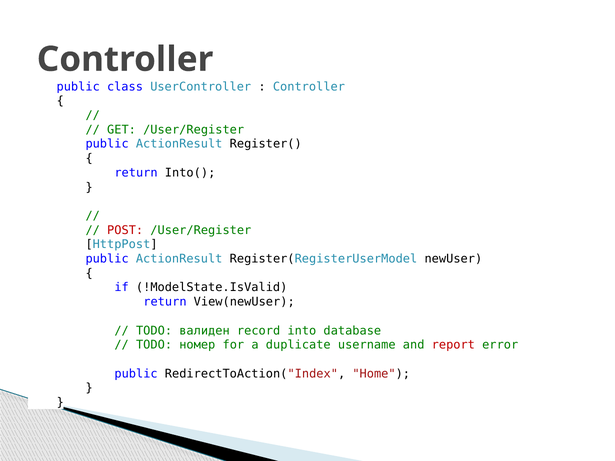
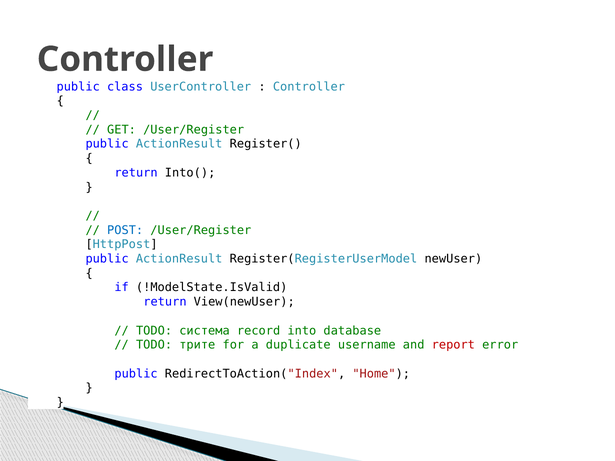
POST colour: red -> blue (125, 230)
валиден: валиден -> система (204, 331)
номер: номер -> трите (197, 345)
